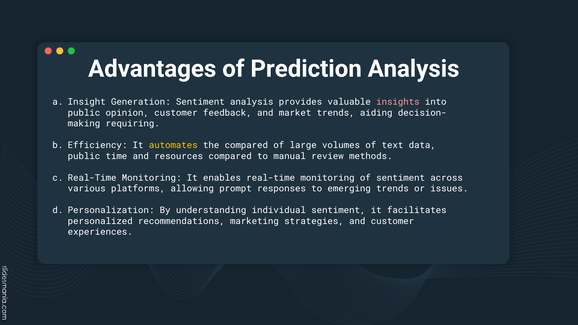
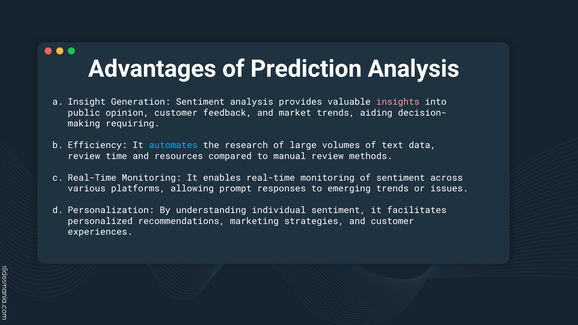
automates colour: yellow -> light blue (173, 145)
the compared: compared -> research (246, 145)
public: public -> review (84, 156)
